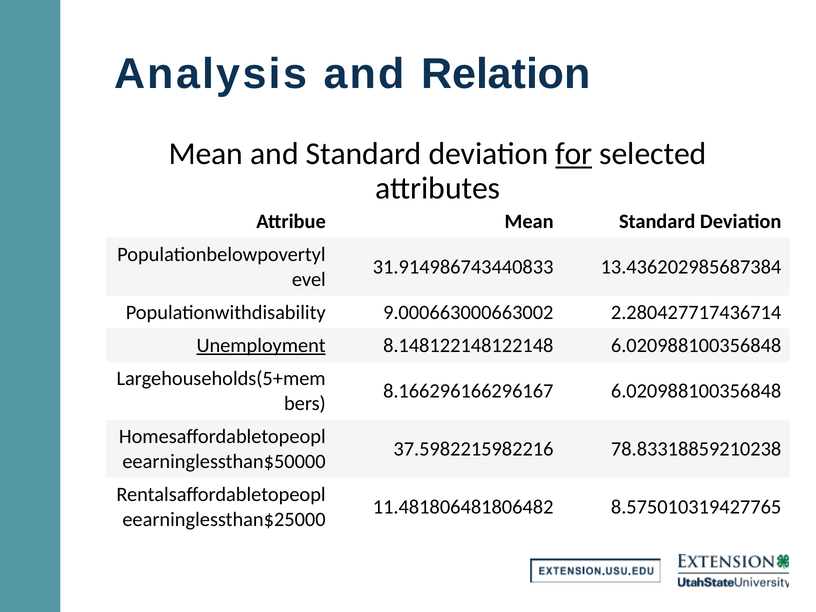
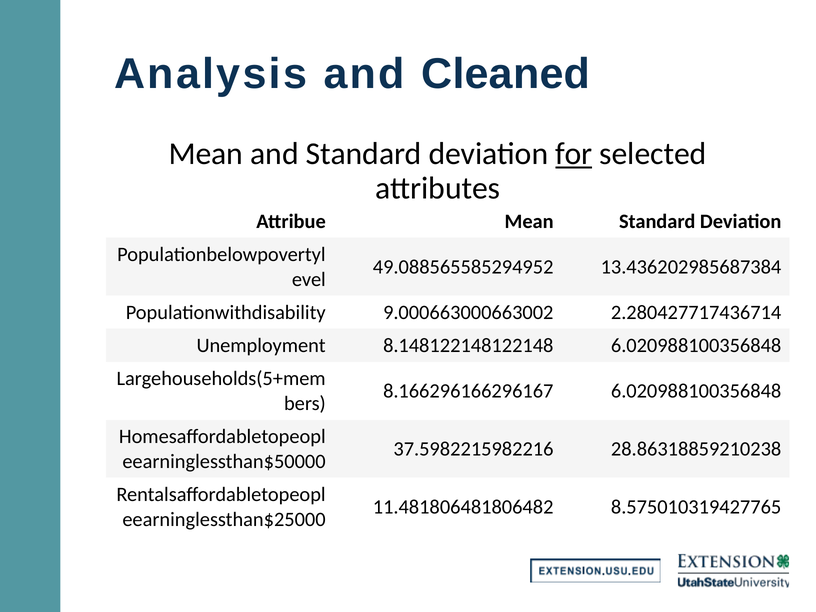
Relation: Relation -> Cleaned (506, 74)
31.914986743440833: 31.914986743440833 -> 49.088565585294952 (463, 267)
Unemployment underline: present -> none (261, 345)
78.83318859210238: 78.83318859210238 -> 28.86318859210238 (696, 449)
